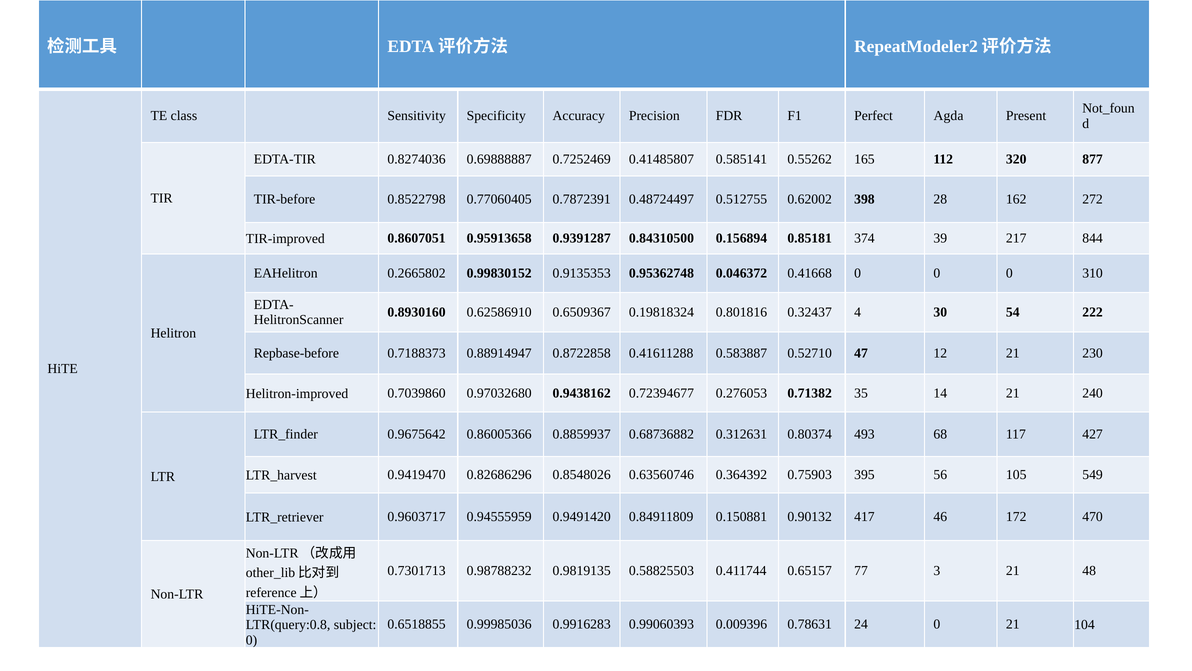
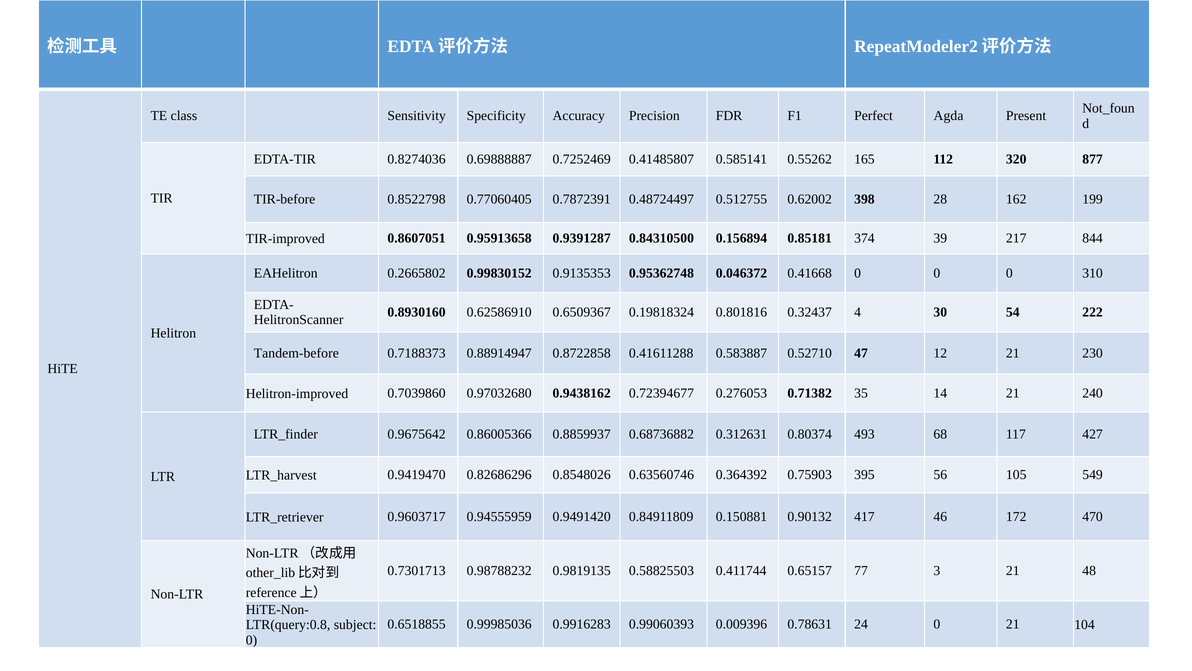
272: 272 -> 199 (1093, 199)
Repbase-before: Repbase-before -> Tandem-before (296, 353)
